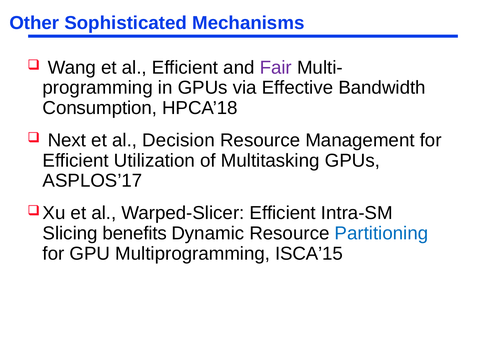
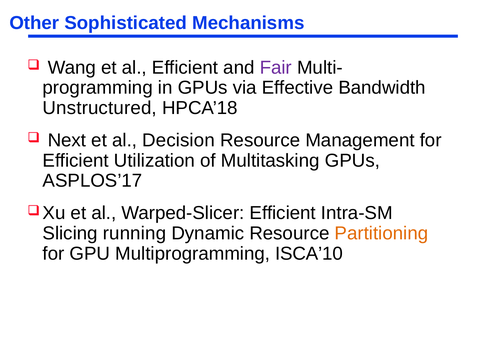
Consumption: Consumption -> Unstructured (100, 108)
benefits: benefits -> running (134, 234)
Partitioning colour: blue -> orange (381, 234)
ISCA’15: ISCA’15 -> ISCA’10 (309, 254)
